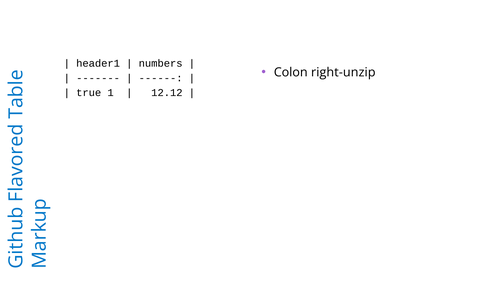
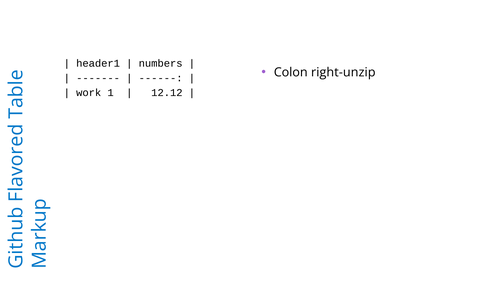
true: true -> work (89, 93)
